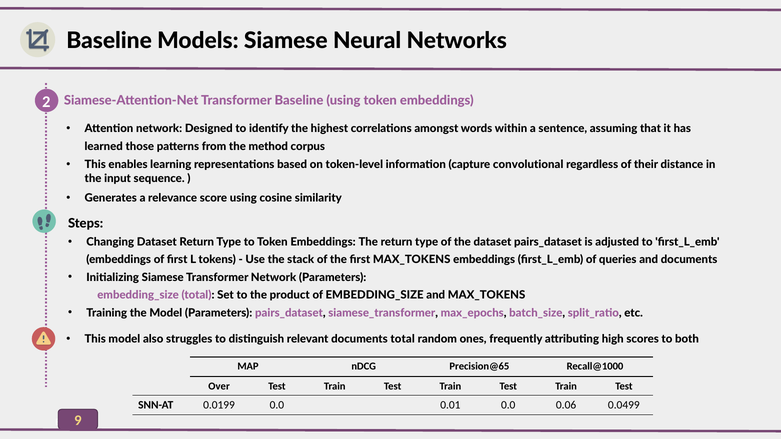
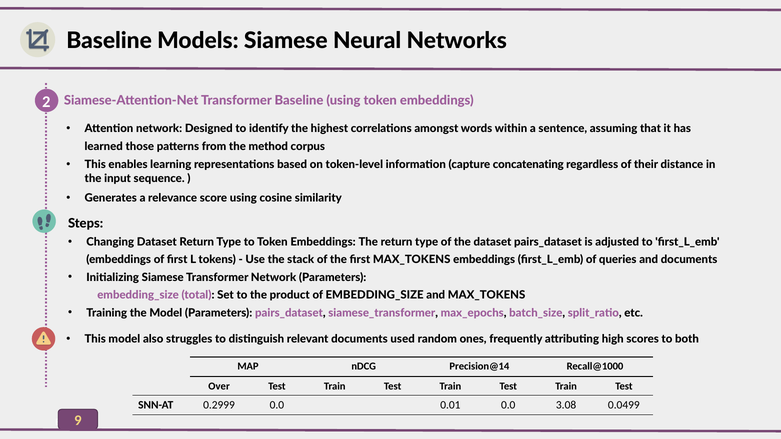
convolutional: convolutional -> concatenating (528, 165)
documents total: total -> used (403, 339)
Precision@65: Precision@65 -> Precision@14 (479, 367)
0.0199: 0.0199 -> 0.2999 (219, 405)
0.06: 0.06 -> 3.08 (566, 405)
